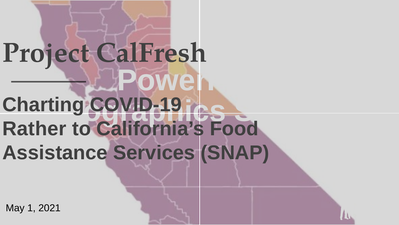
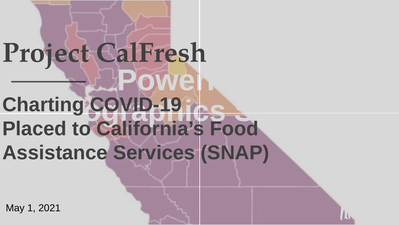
Rather: Rather -> Placed (35, 129)
